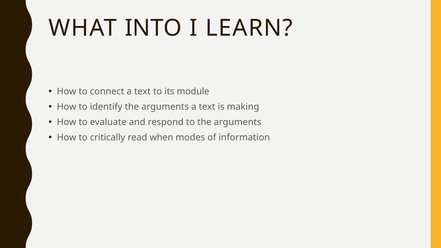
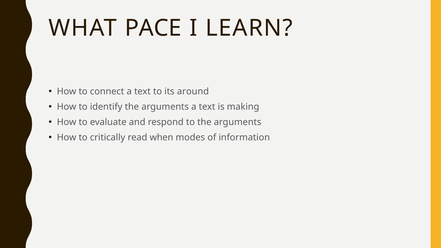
INTO: INTO -> PACE (153, 28)
module: module -> around (193, 92)
